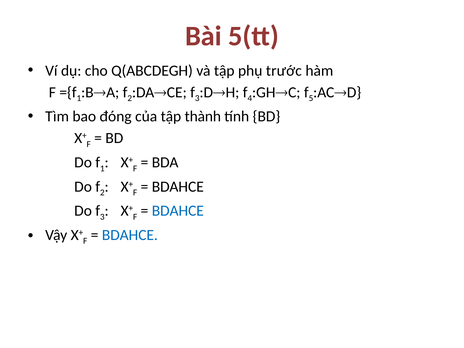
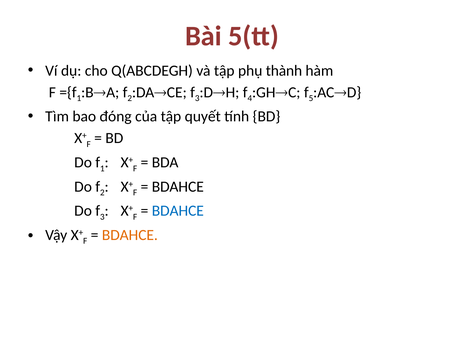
trước: trước -> thành (284, 71)
thành: thành -> quyết (203, 117)
BDAHCE colour: blue -> orange (130, 235)
